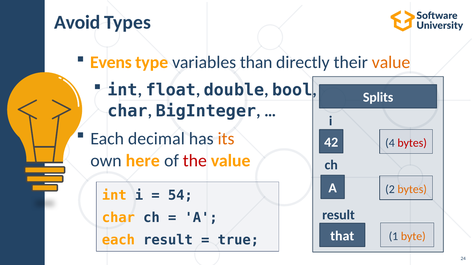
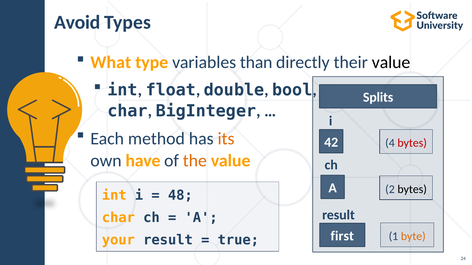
Evens: Evens -> What (111, 63)
value colour: orange -> black (391, 63)
decimal: decimal -> method (156, 139)
here: here -> have (143, 161)
the colour: red -> orange (195, 161)
bytes colour: orange -> black (412, 190)
54: 54 -> 48 (180, 196)
that: that -> first (342, 236)
each: each -> your (118, 240)
